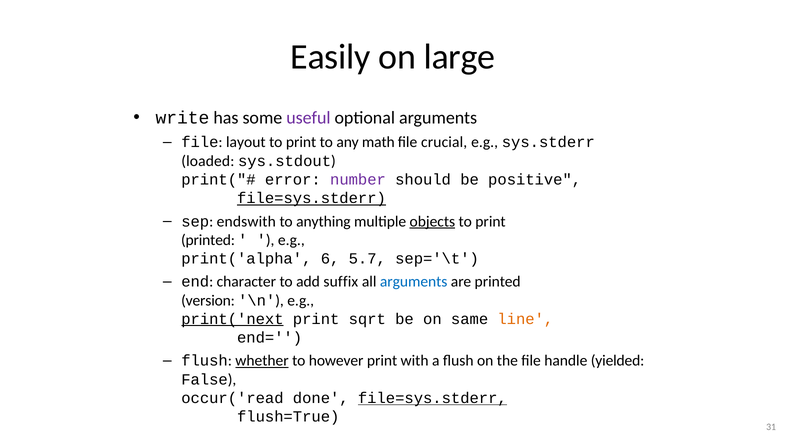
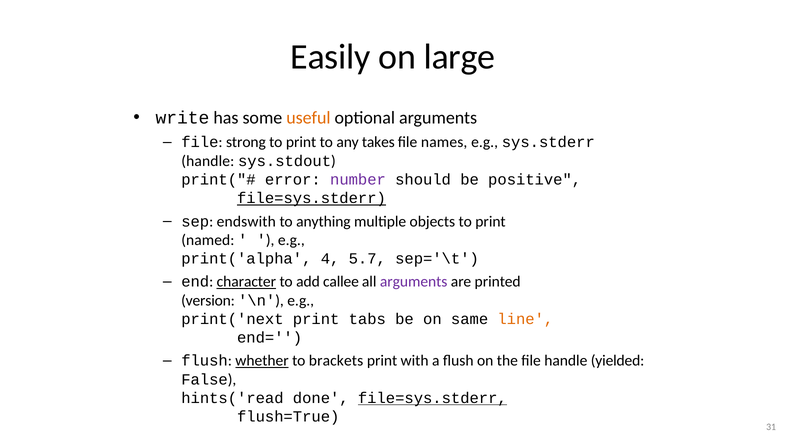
useful colour: purple -> orange (308, 118)
layout: layout -> strong (246, 143)
math: math -> takes (378, 143)
crucial: crucial -> names (444, 143)
loaded: loaded -> handle (208, 161)
objects underline: present -> none (432, 222)
printed: printed -> named (208, 240)
6: 6 -> 4 (330, 259)
character underline: none -> present (246, 282)
suffix: suffix -> callee (341, 282)
arguments colour: blue -> purple (414, 282)
print('next underline: present -> none (232, 319)
sqrt: sqrt -> tabs (367, 319)
however: however -> brackets (336, 361)
occur('read: occur('read -> hints('read (232, 399)
